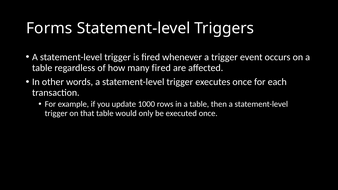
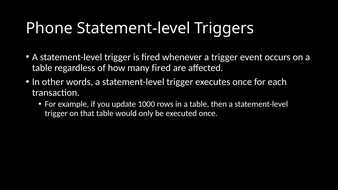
Forms: Forms -> Phone (49, 28)
